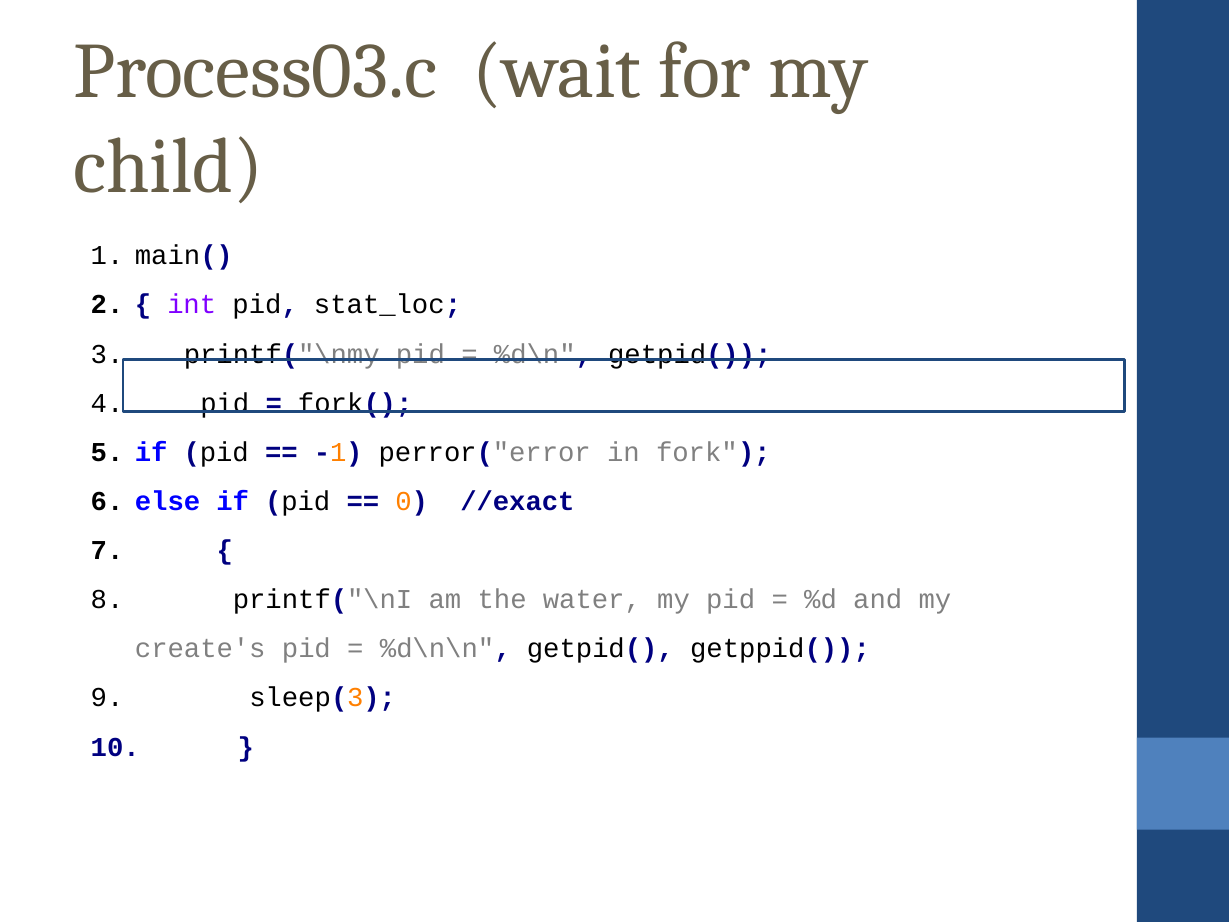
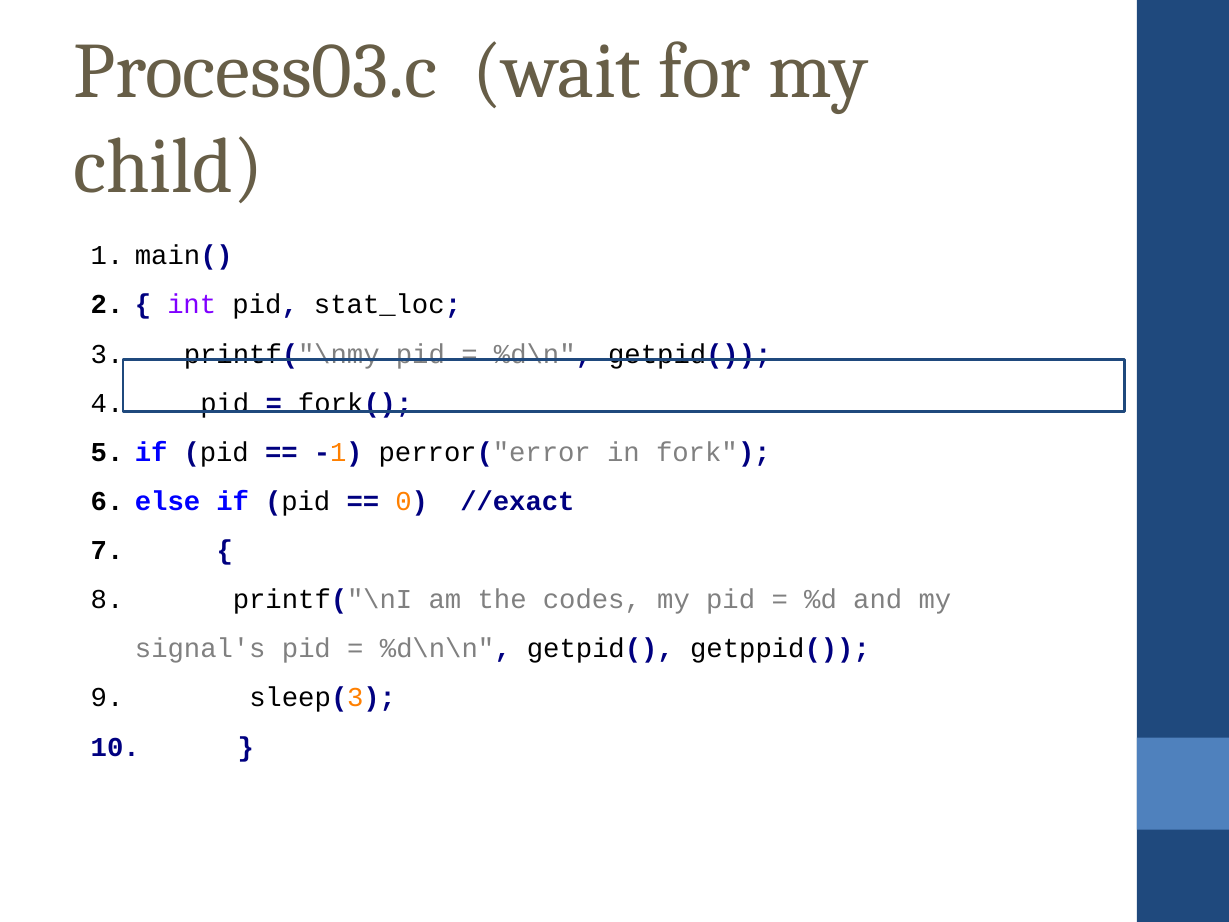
water: water -> codes (592, 600)
create's: create's -> signal's (200, 649)
